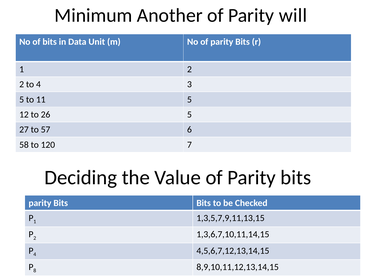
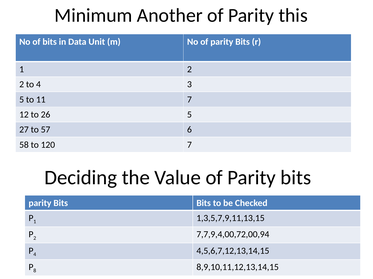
will: will -> this (293, 16)
11 5: 5 -> 7 (189, 100)
1,3,6,7,10,11,14,15: 1,3,6,7,10,11,14,15 -> 7,7,9,4,00,72,00,94 (233, 235)
